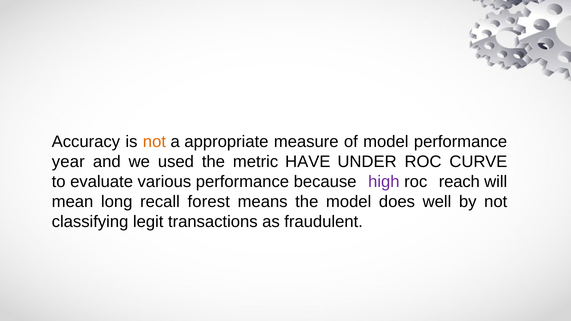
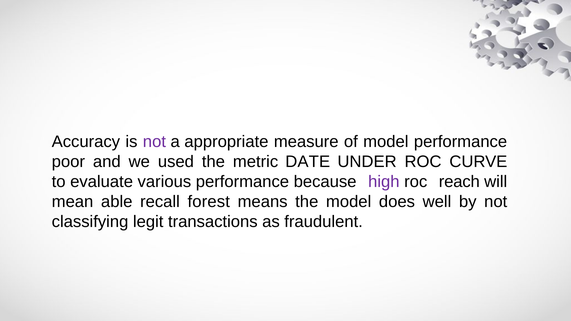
not colour: orange -> purple (154, 142)
year: year -> poor (68, 162)
HAVE: HAVE -> DATE (308, 162)
long: long -> able (117, 202)
